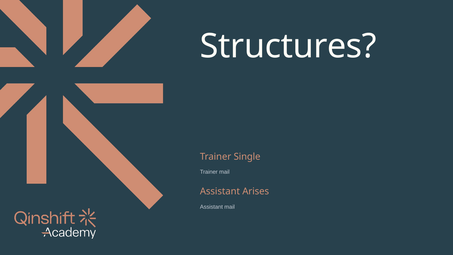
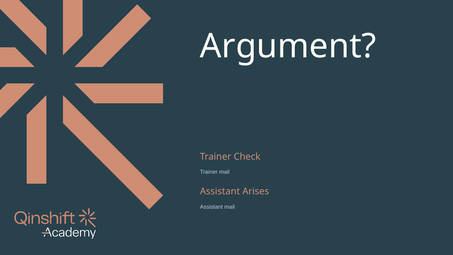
Structures: Structures -> Argument (288, 46)
Single: Single -> Check (247, 156)
